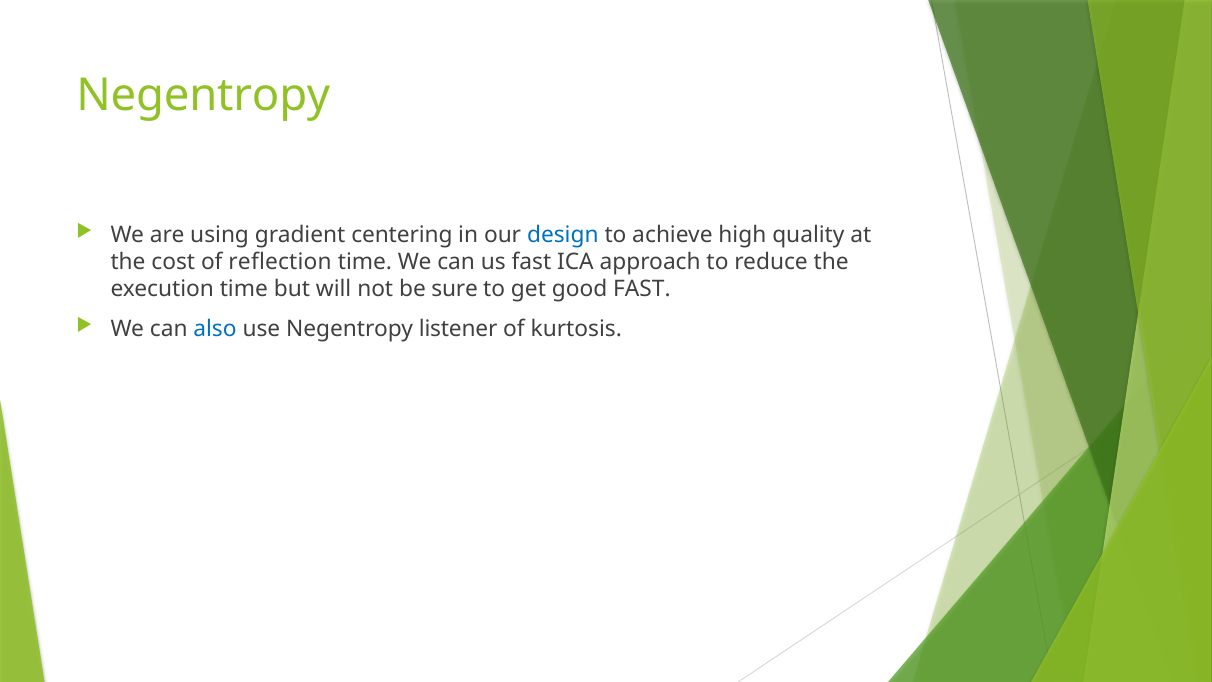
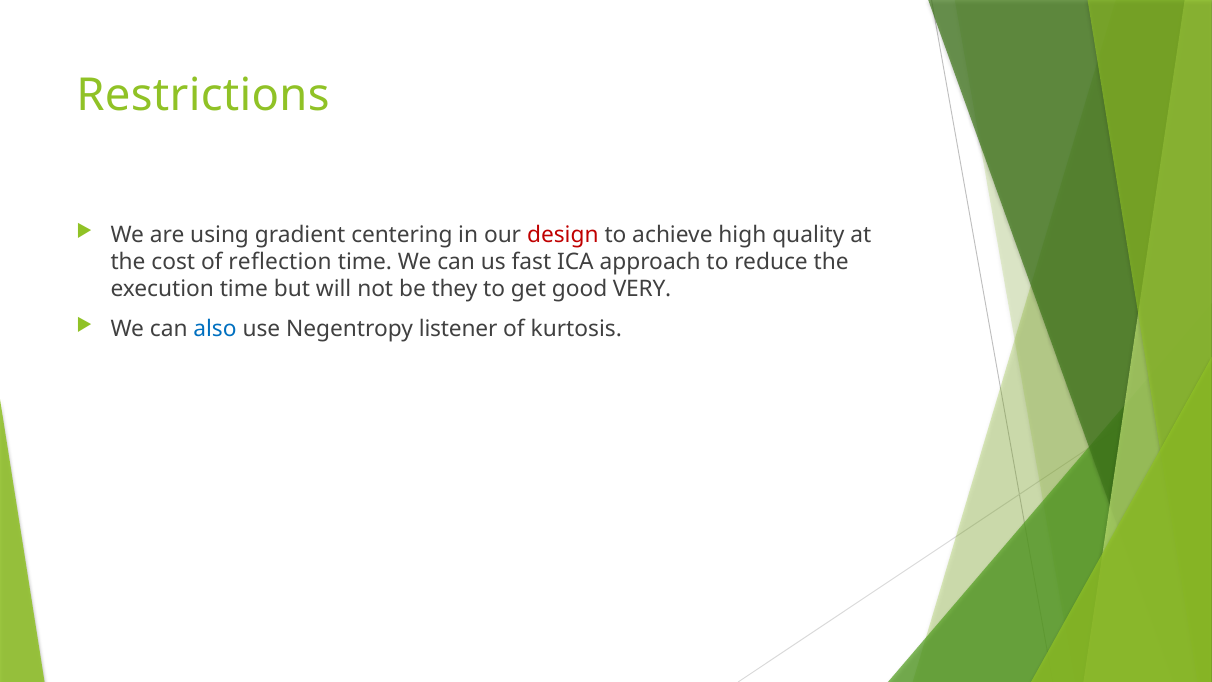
Negentropy: Negentropy -> Restrictions (203, 96)
design colour: blue -> red (563, 235)
sure: sure -> they (455, 289)
good FAST: FAST -> VERY (642, 289)
